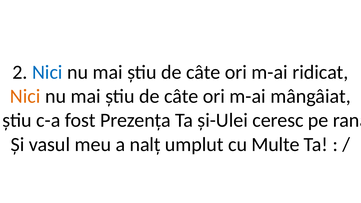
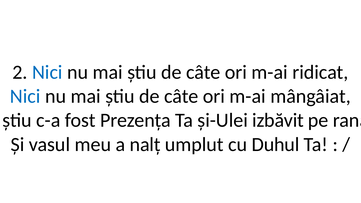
Nici colour: orange -> blue (25, 96)
ceresc: ceresc -> izbăvit (278, 120)
Multe: Multe -> Duhul (276, 144)
